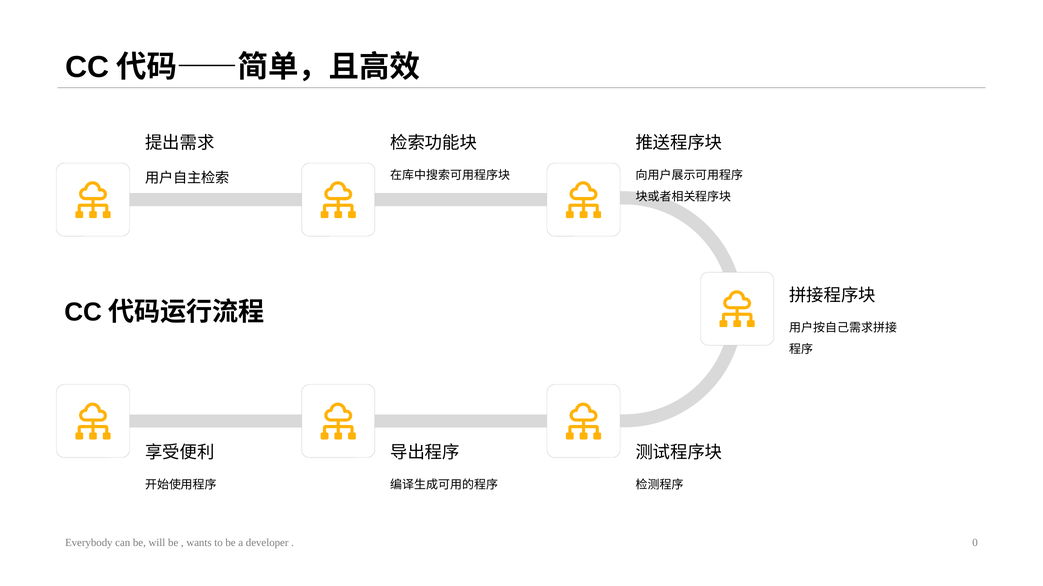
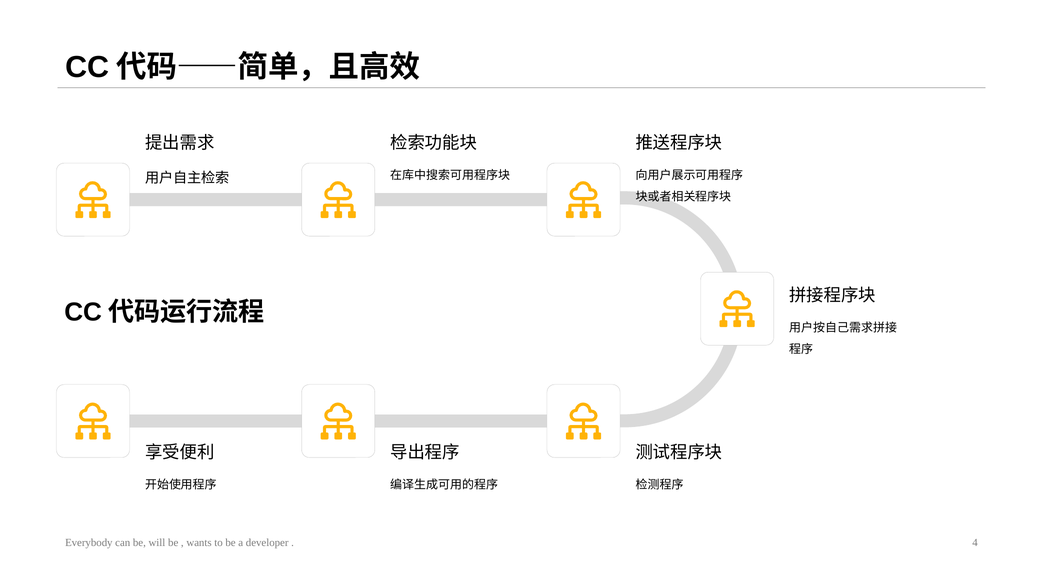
0: 0 -> 4 (975, 543)
